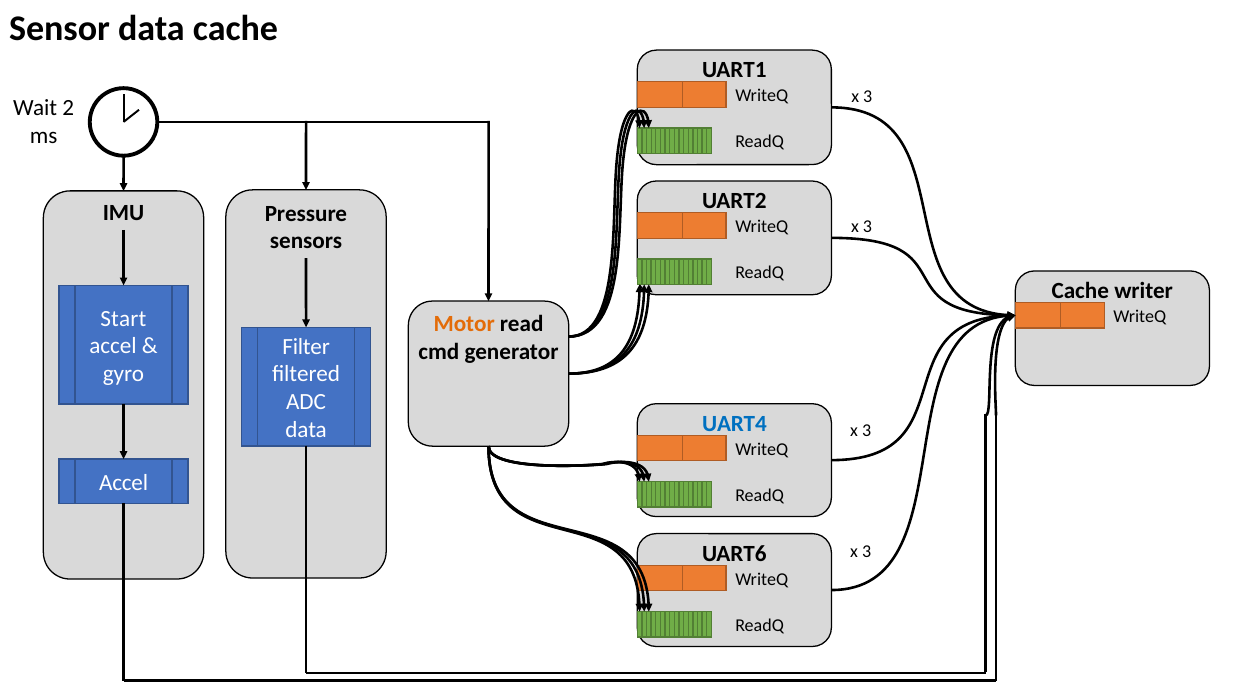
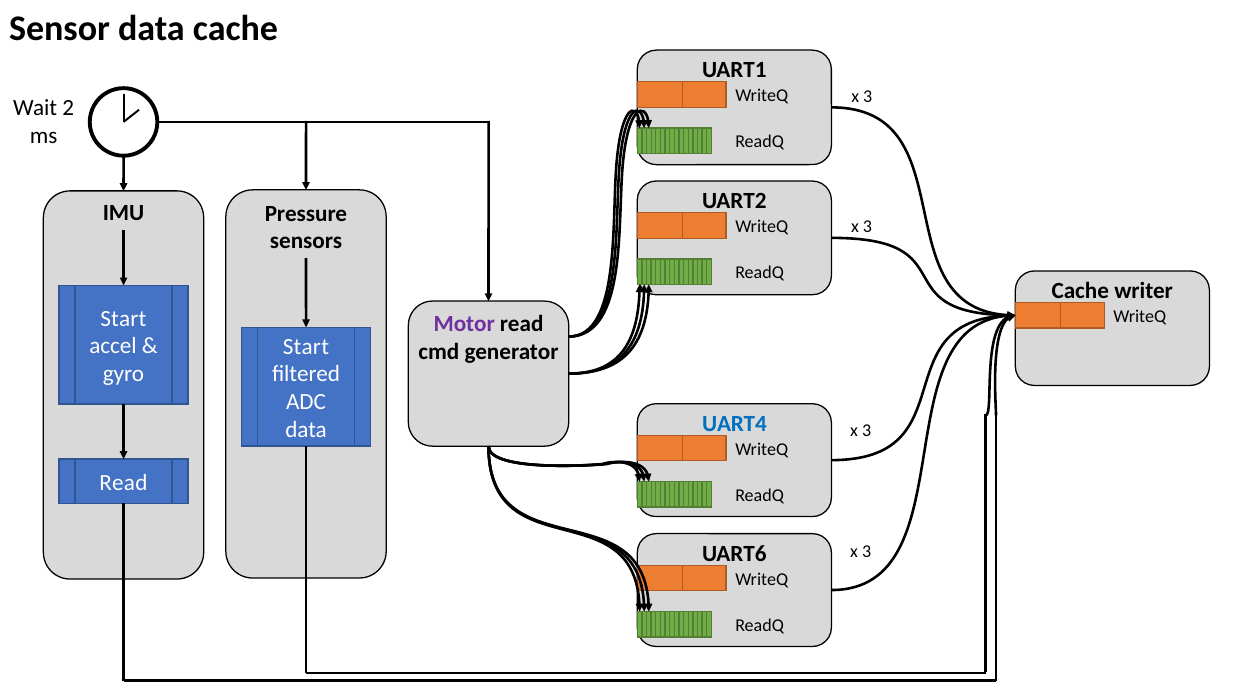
Motor colour: orange -> purple (464, 324)
Filter: Filter -> Start (306, 347)
Accel: Accel -> Read (123, 483)
